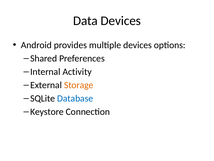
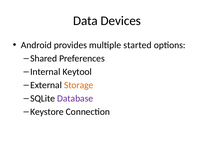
multiple devices: devices -> started (137, 45)
Activity: Activity -> Keytool (77, 72)
Database colour: blue -> purple (75, 98)
